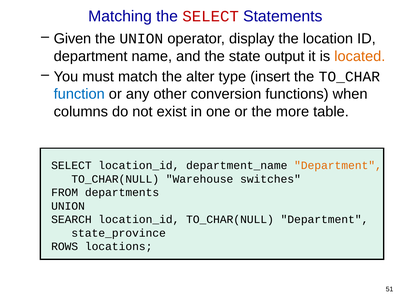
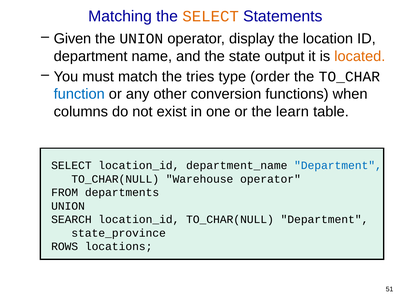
SELECT colour: red -> orange (211, 16)
alter: alter -> tries (200, 77)
insert: insert -> order (270, 77)
more: more -> learn (292, 112)
Department colour: orange -> blue (338, 166)
Warehouse switches: switches -> operator (270, 179)
